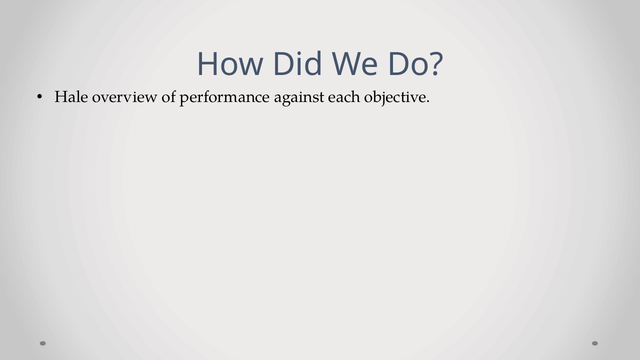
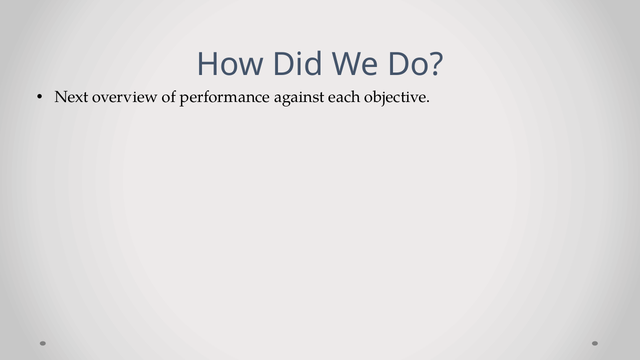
Hale: Hale -> Next (72, 97)
